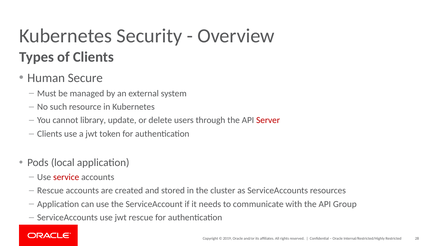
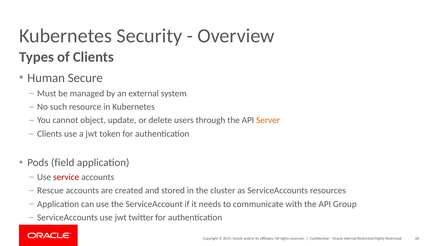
library: library -> object (93, 121)
Server colour: red -> orange (268, 121)
local: local -> field (63, 163)
jwt rescue: rescue -> twitter (141, 218)
